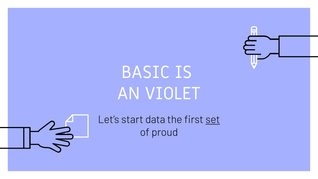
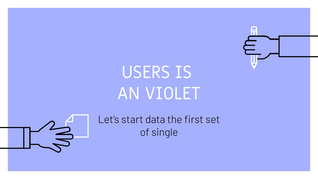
BASIC: BASIC -> USERS (146, 72)
set underline: present -> none (213, 120)
proud: proud -> single (165, 132)
